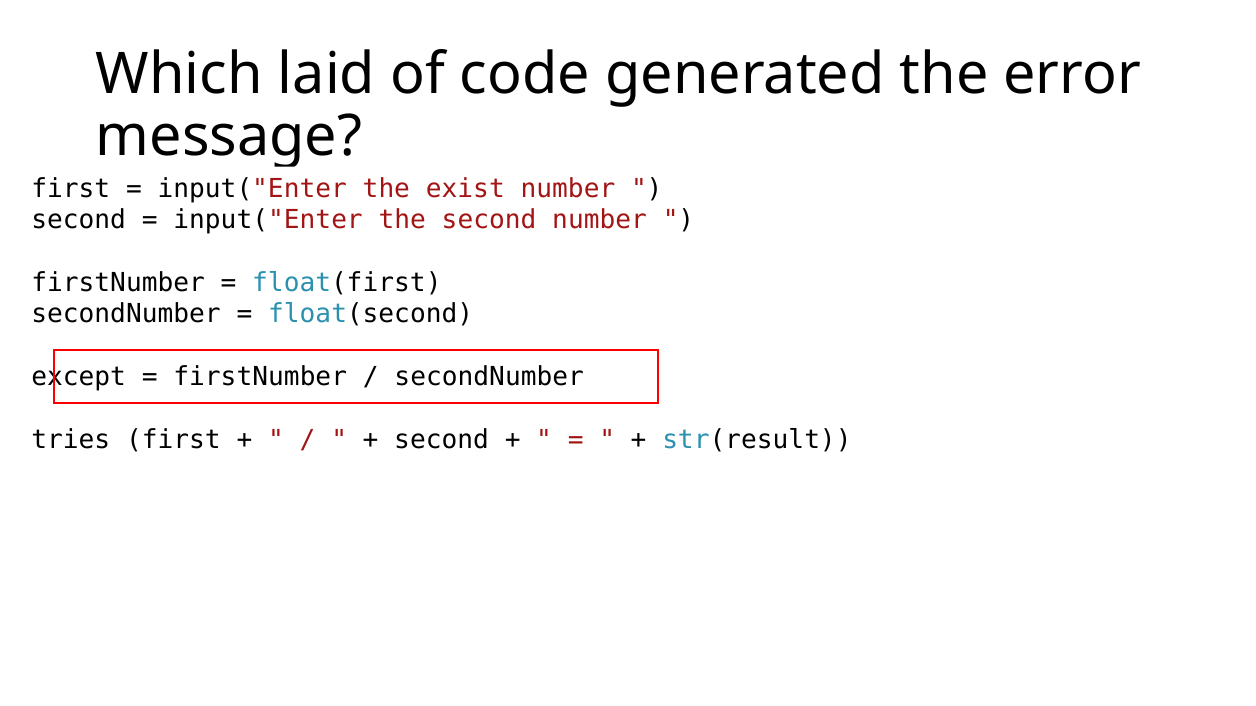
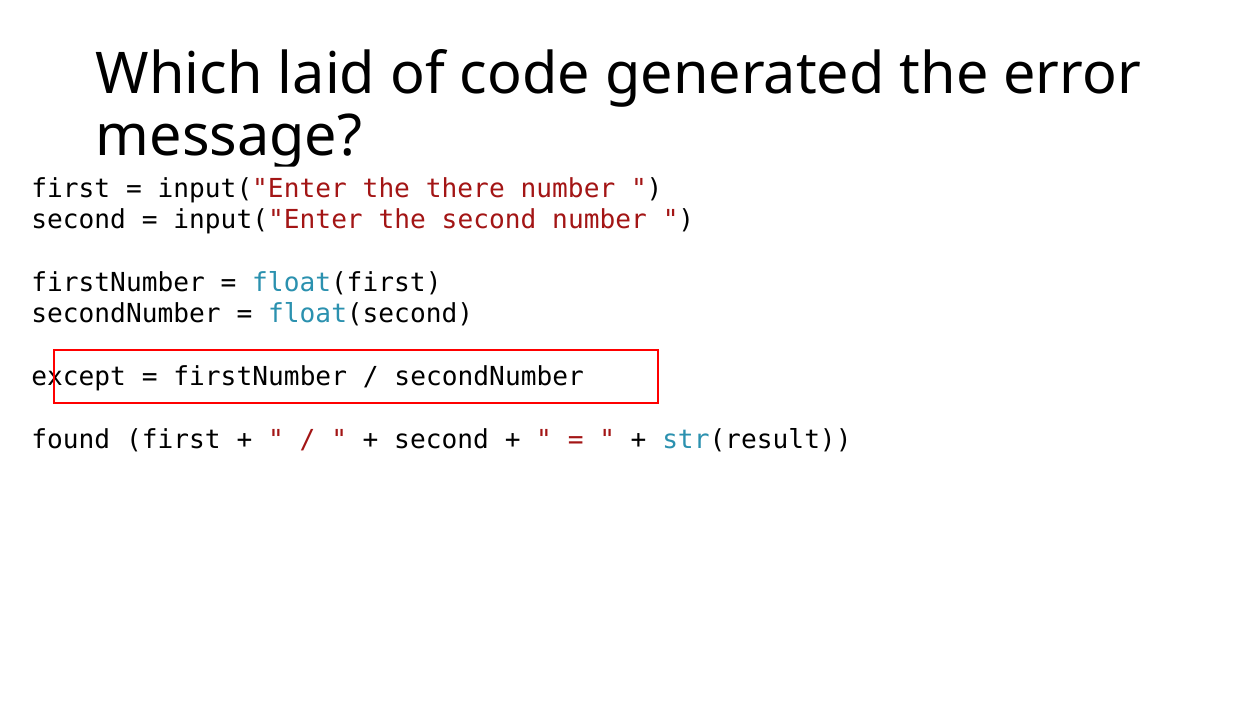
exist: exist -> there (465, 189)
tries: tries -> found (71, 440)
